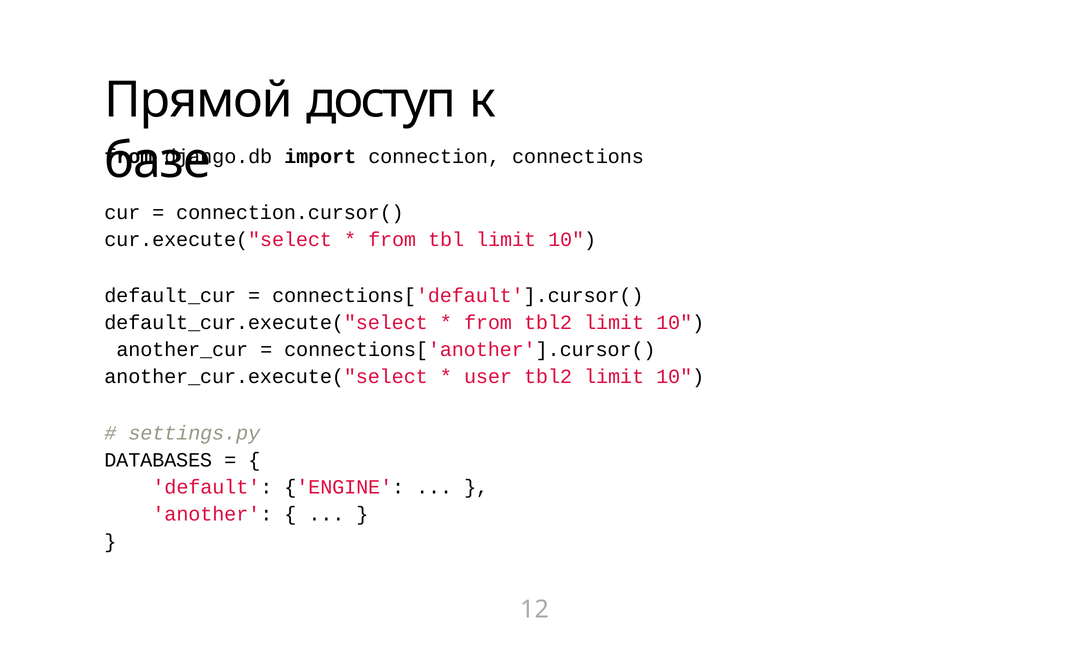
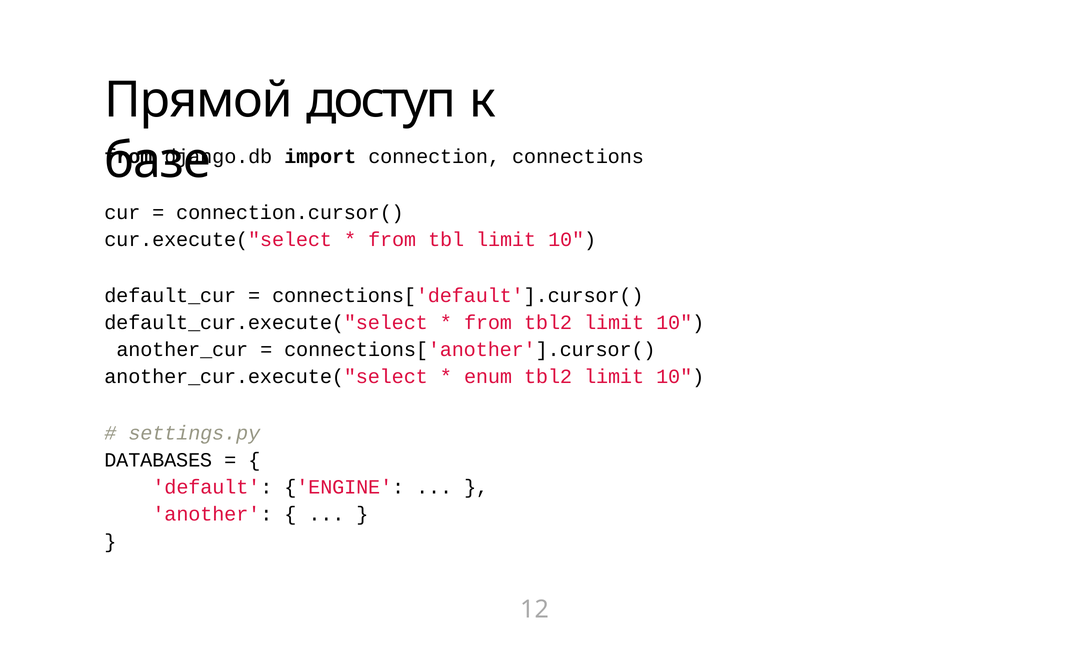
user: user -> enum (488, 377)
